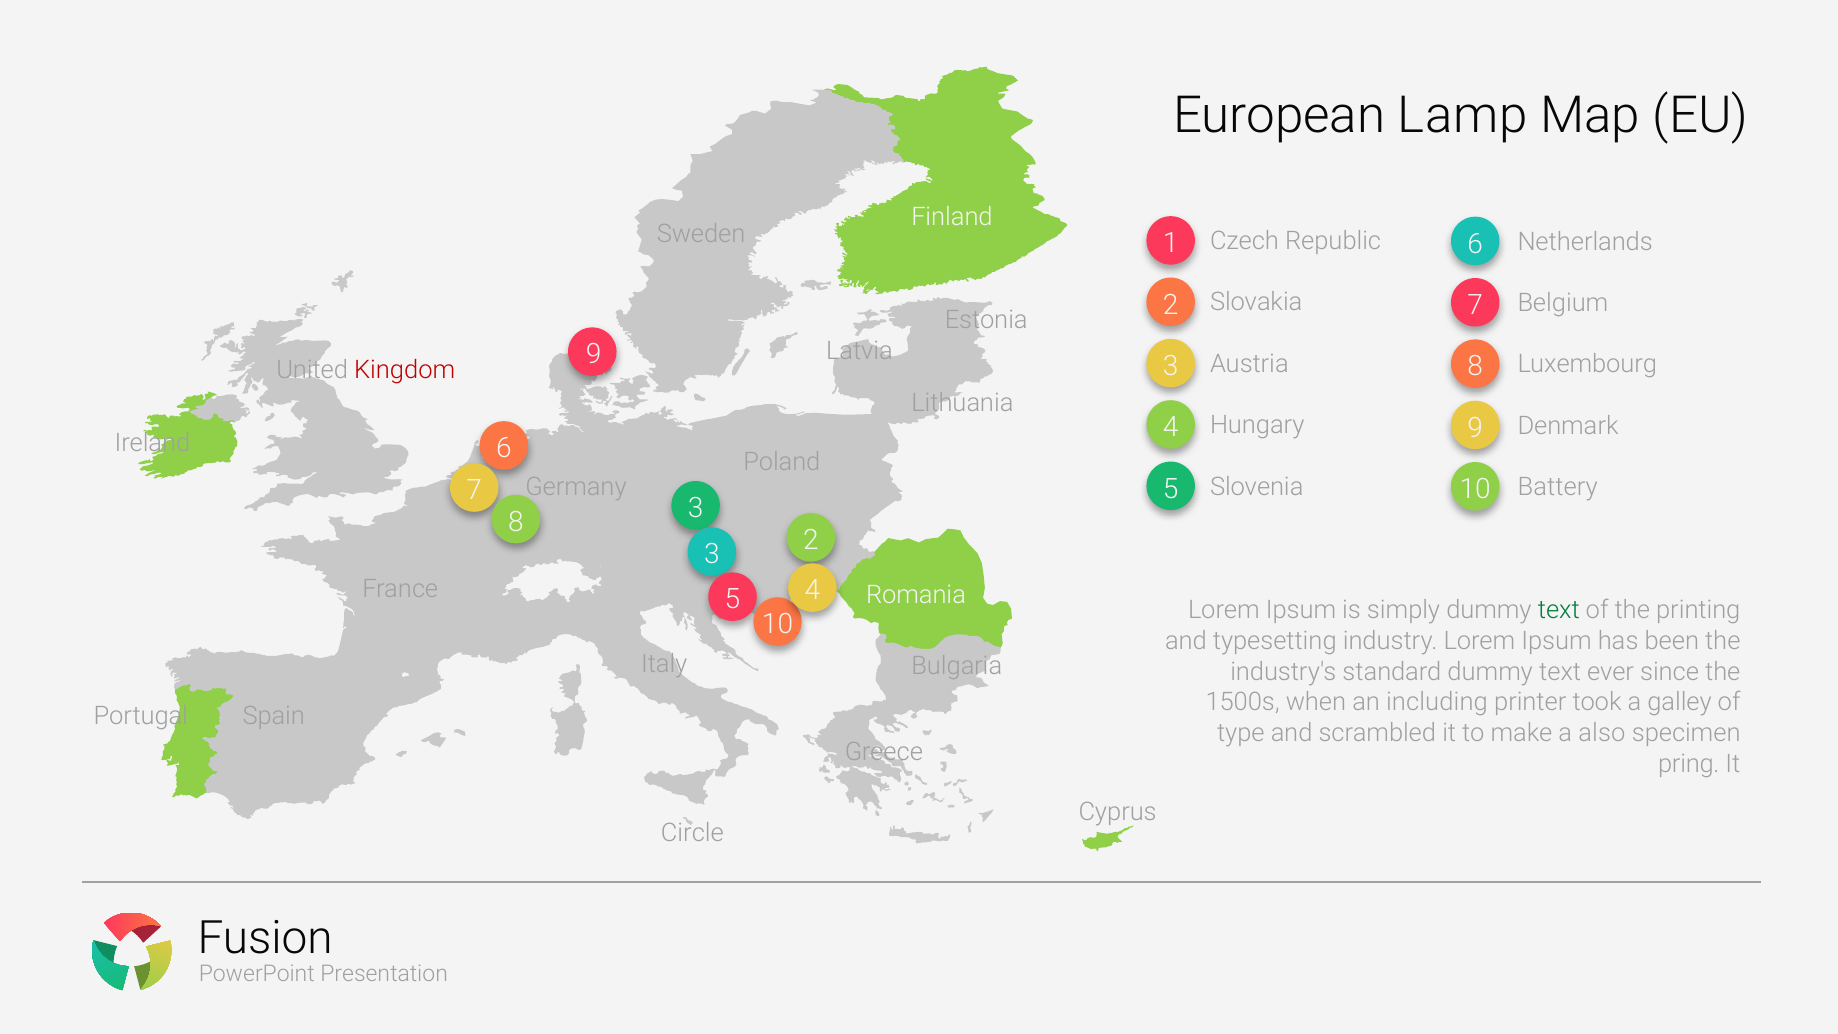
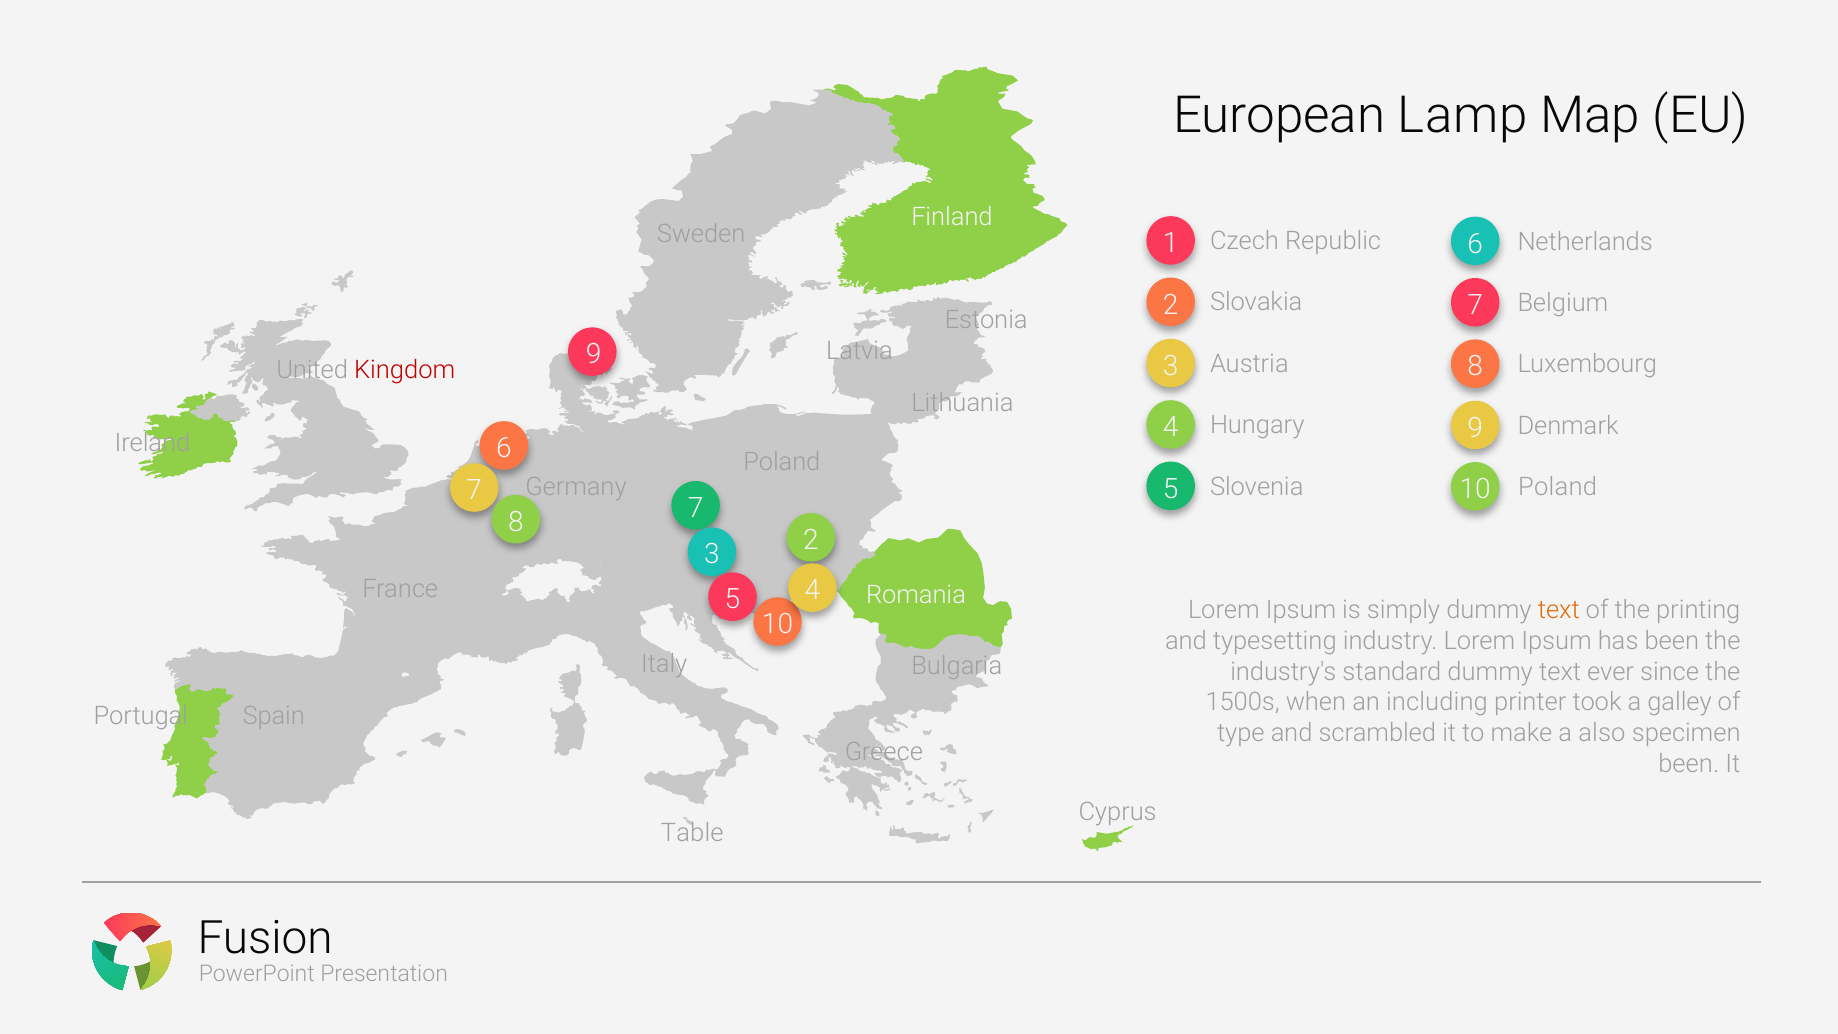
Battery: Battery -> Poland (1558, 487)
8 3: 3 -> 7 (696, 508)
text colour: green -> orange (1559, 610)
pring: pring -> been (1689, 764)
Circle: Circle -> Table (692, 833)
